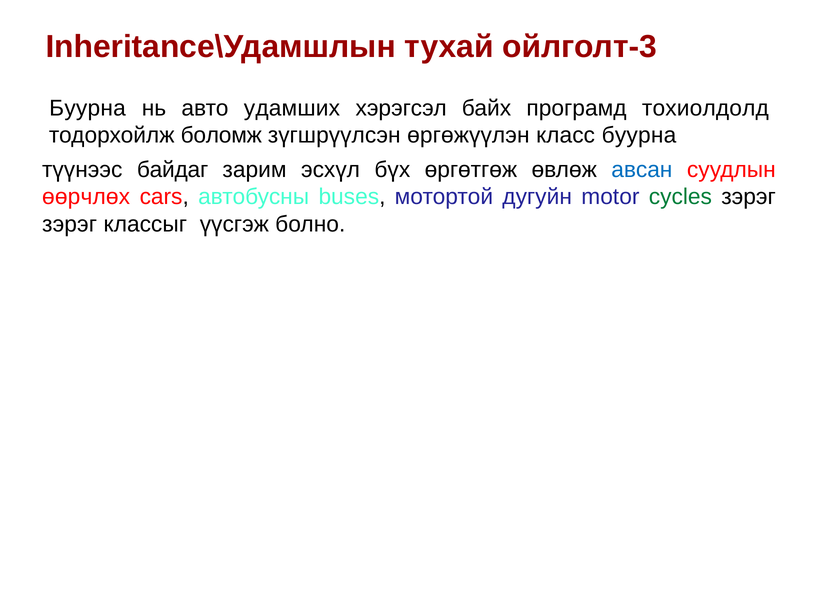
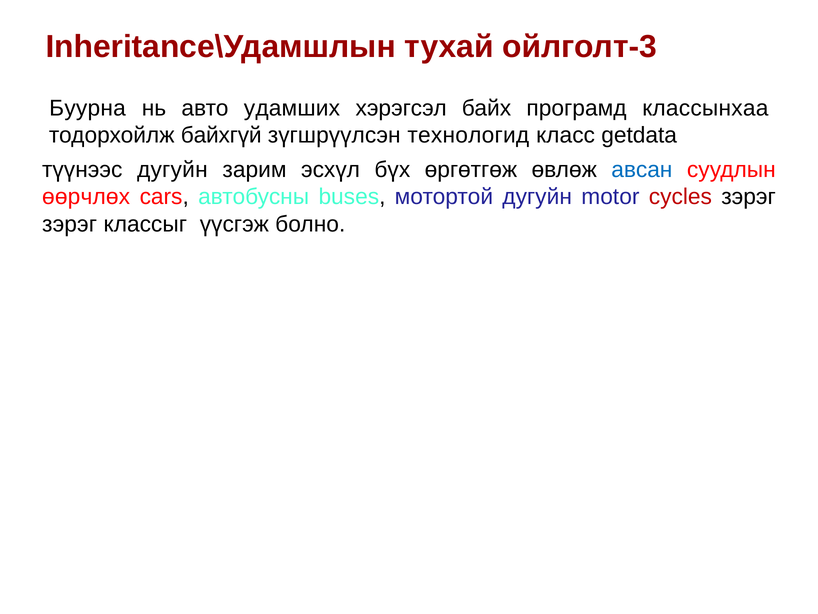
тохиолдолд: тохиолдолд -> классынхаа (705, 108)
боломж: боломж -> байхгүй (221, 135)
өргөжүүлэн: өргөжүүлэн -> технологид (468, 135)
класс буурна: буурна -> getdata (639, 135)
түүнээс байдаг: байдаг -> дугуйн (172, 169)
cycles colour: green -> red (680, 197)
